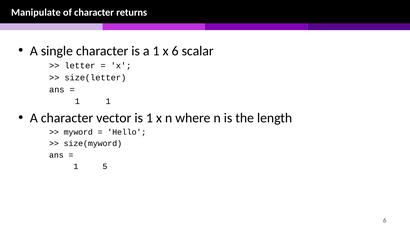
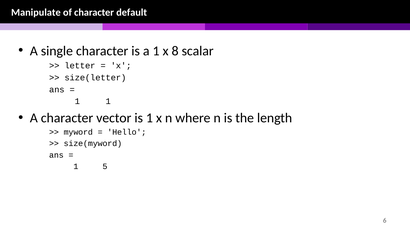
returns: returns -> default (132, 12)
x 6: 6 -> 8 (175, 51)
